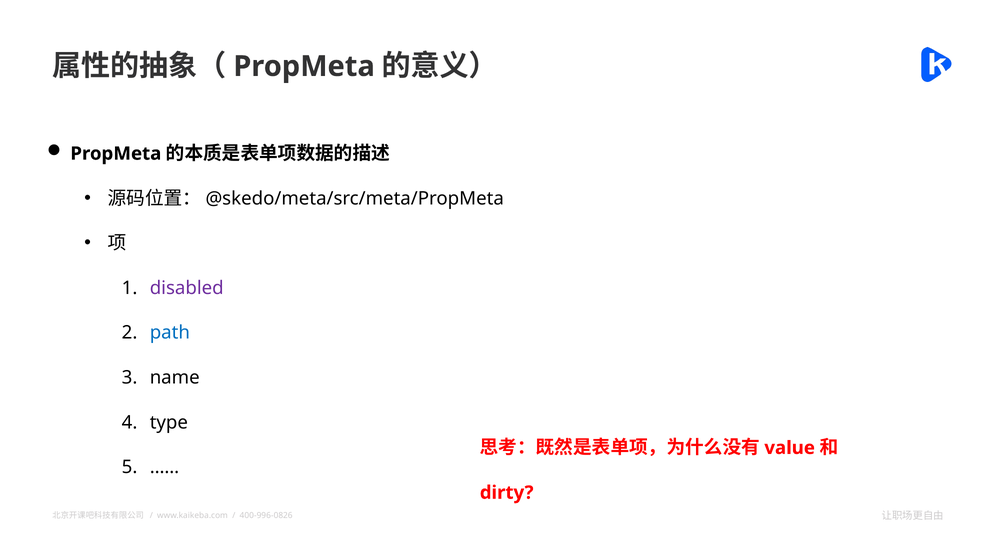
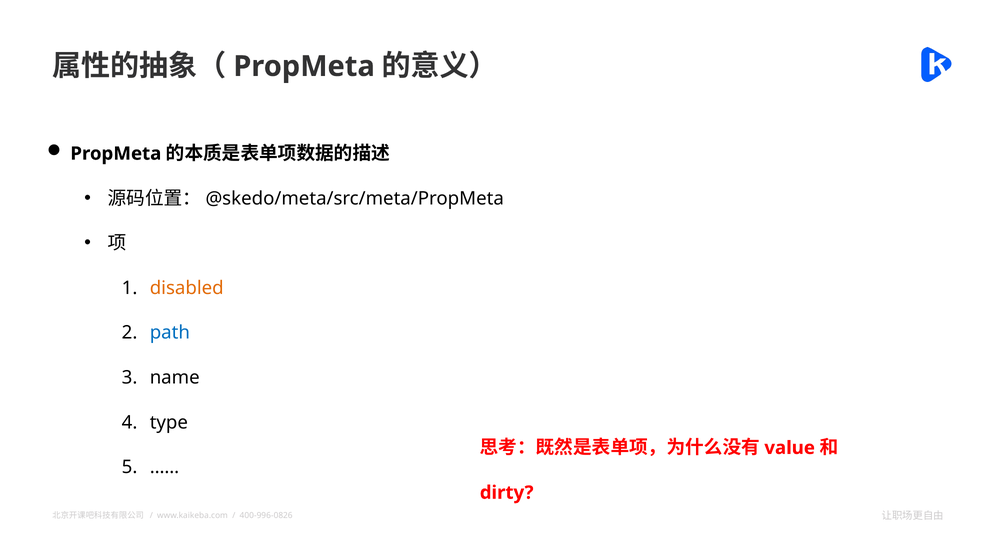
disabled colour: purple -> orange (187, 288)
